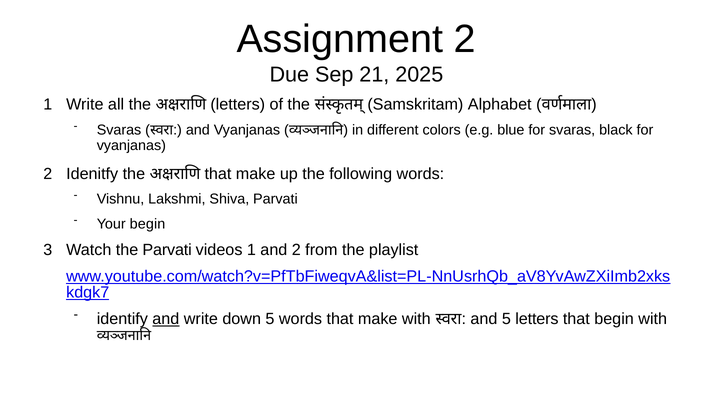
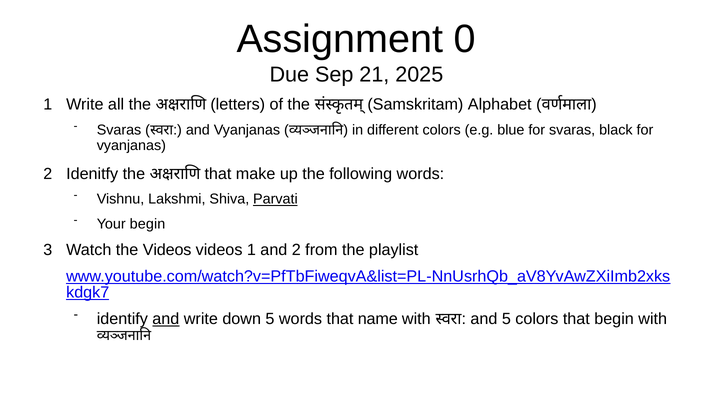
Assignment 2: 2 -> 0 (465, 39)
Parvati underline: none -> present (275, 199)
the Parvati: Parvati -> Videos (167, 250)
words that make: make -> name (378, 319)
5 letters: letters -> colors (537, 319)
